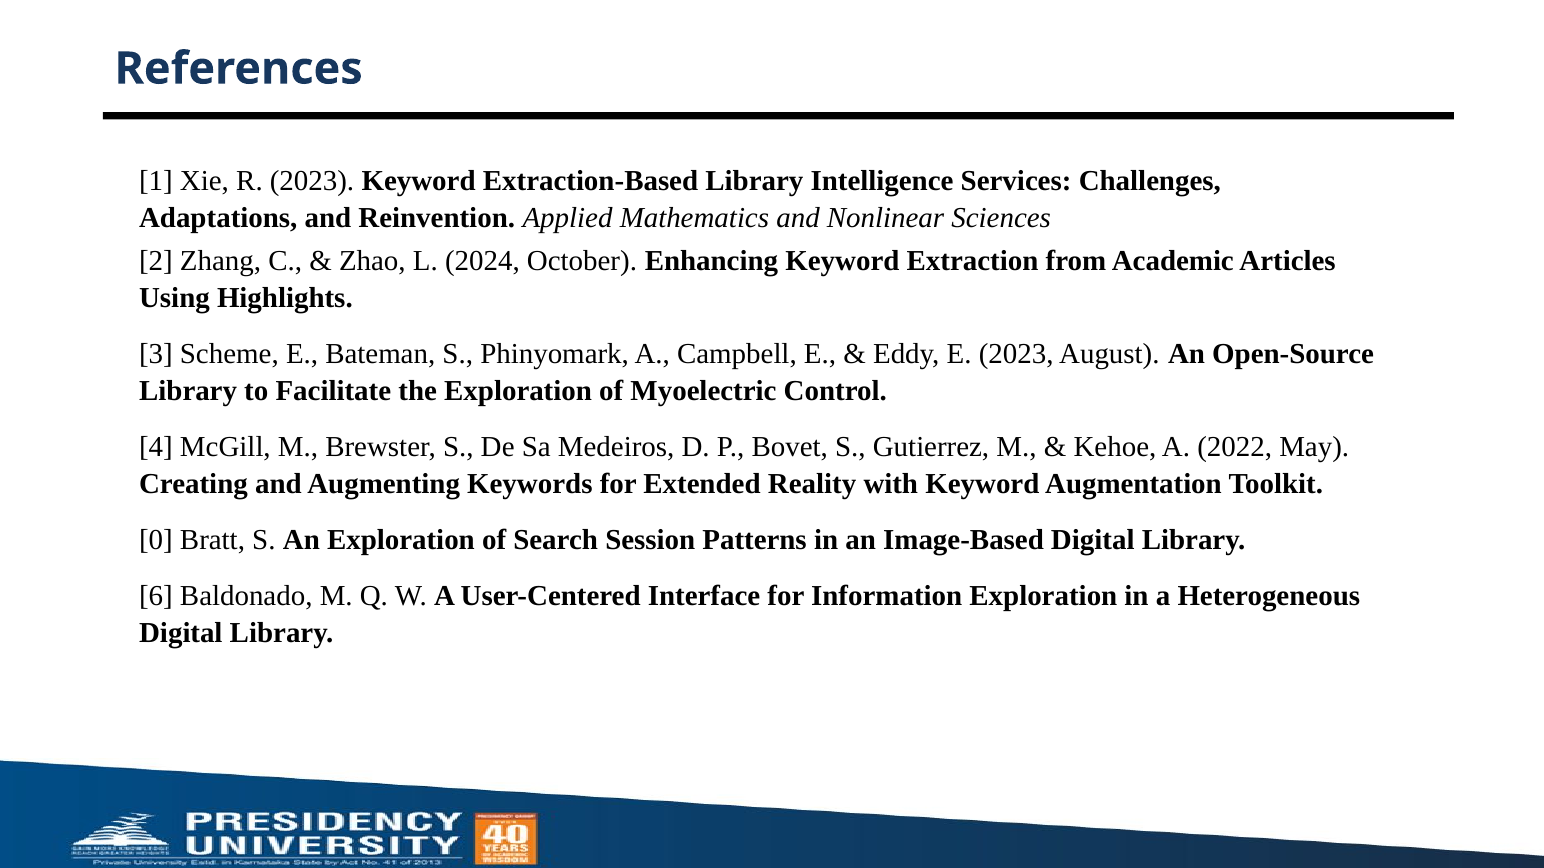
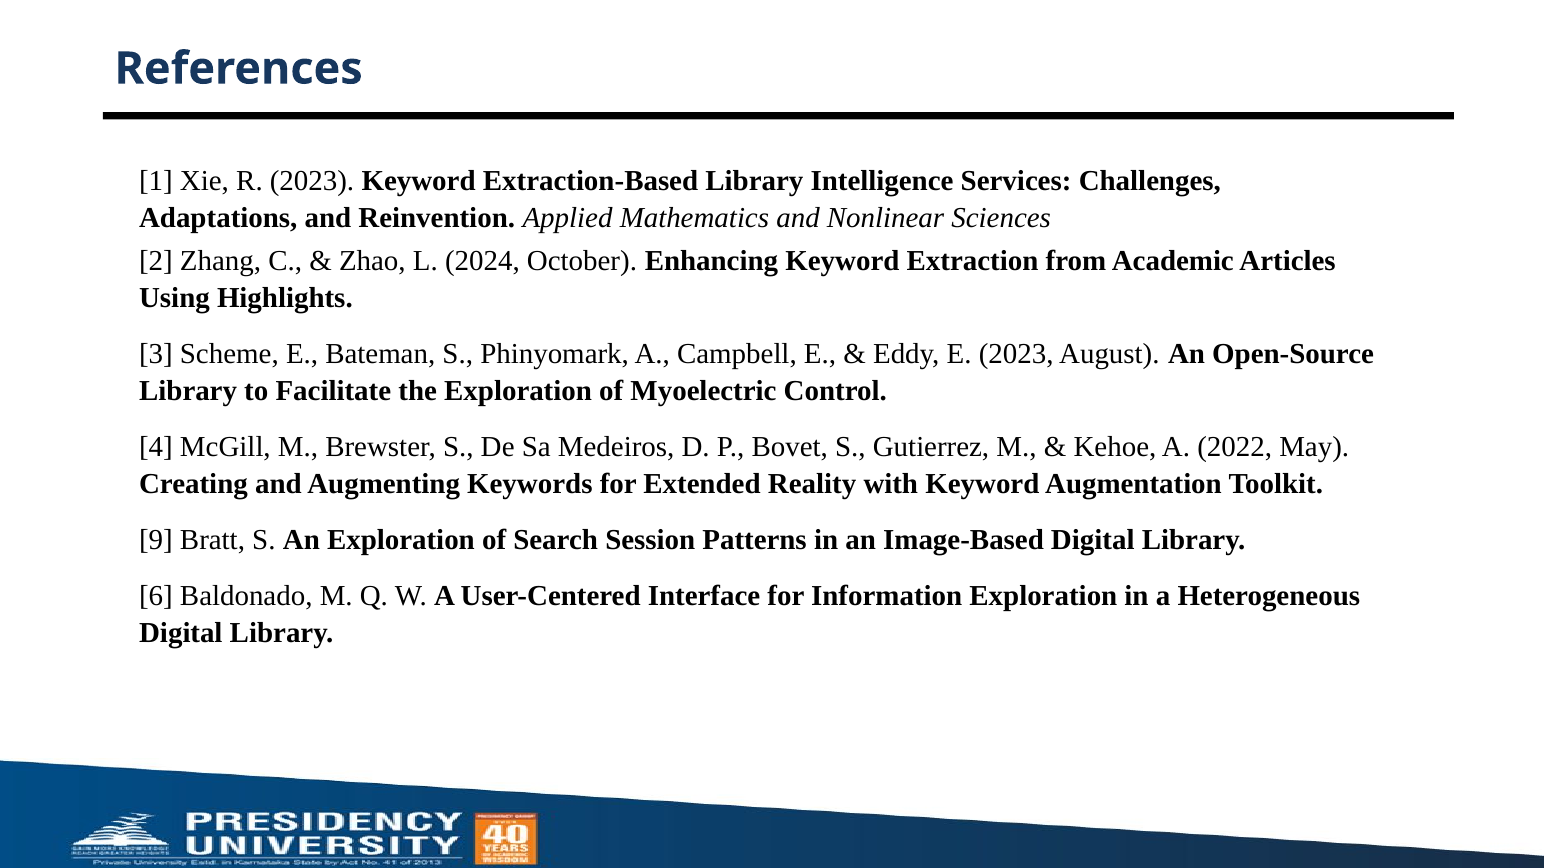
0: 0 -> 9 (156, 540)
